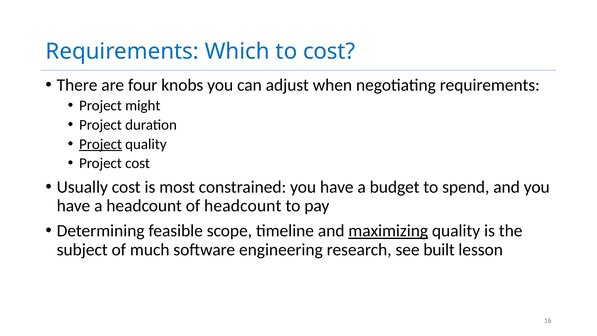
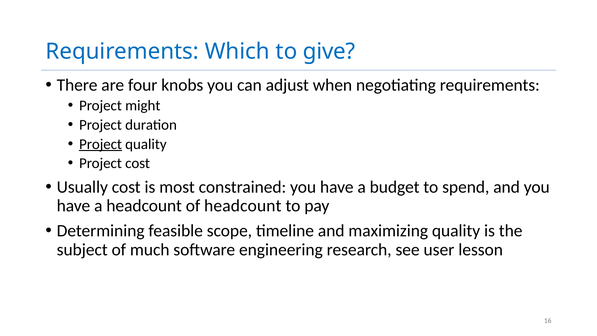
to cost: cost -> give (329, 51)
maximizing underline: present -> none (388, 231)
built: built -> user (439, 250)
